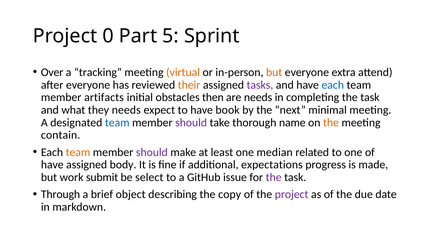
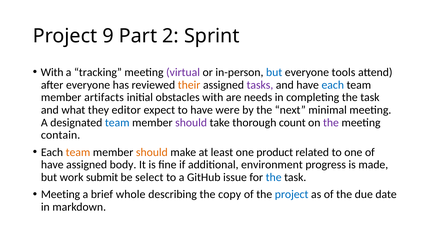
0: 0 -> 9 (108, 36)
5: 5 -> 2 (171, 36)
Over: Over -> With (52, 72)
virtual colour: orange -> purple (183, 72)
but colour: orange -> blue (274, 72)
extra: extra -> tools (343, 72)
obstacles then: then -> with (213, 98)
they needs: needs -> editor (126, 110)
book: book -> were (228, 110)
name: name -> count (292, 123)
the colour: orange -> purple (331, 123)
should colour: purple -> orange (152, 152)
median: median -> product (275, 152)
expectations: expectations -> environment (272, 165)
the colour: purple -> blue (274, 178)
Through: Through -> Meeting (61, 195)
object: object -> whole (131, 195)
project colour: purple -> blue (292, 195)
